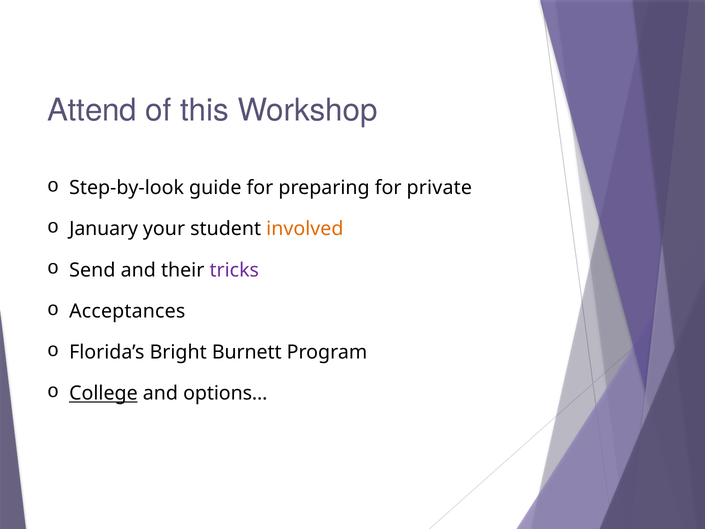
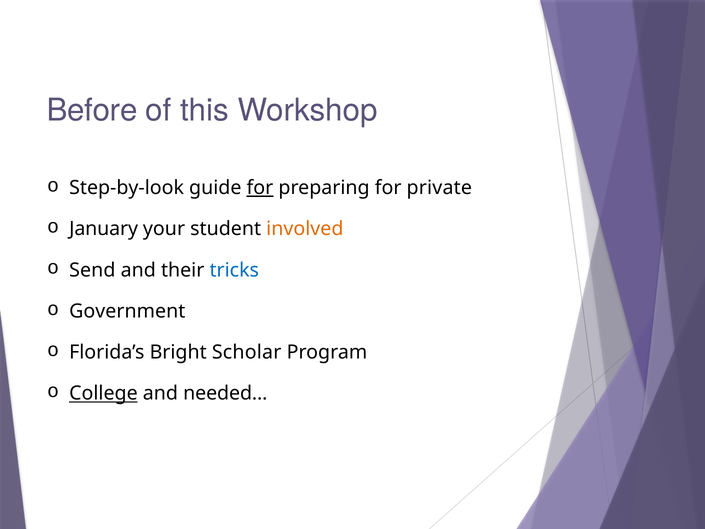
Attend: Attend -> Before (92, 111)
for underline: none -> present (260, 188)
tricks colour: purple -> blue (234, 270)
Acceptances: Acceptances -> Government (127, 311)
Burnett: Burnett -> Scholar (247, 352)
options…: options… -> needed… (225, 393)
